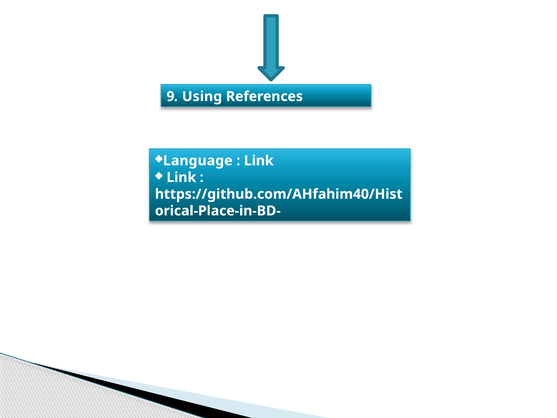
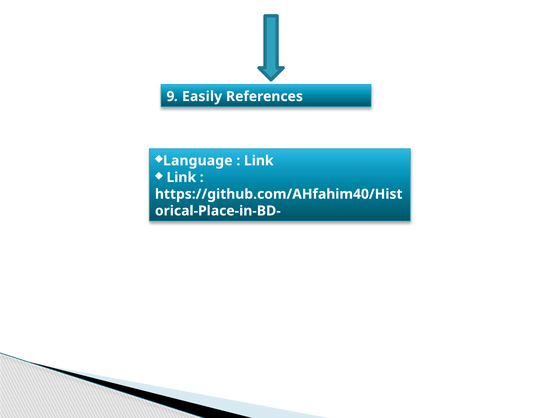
Using: Using -> Easily (202, 96)
